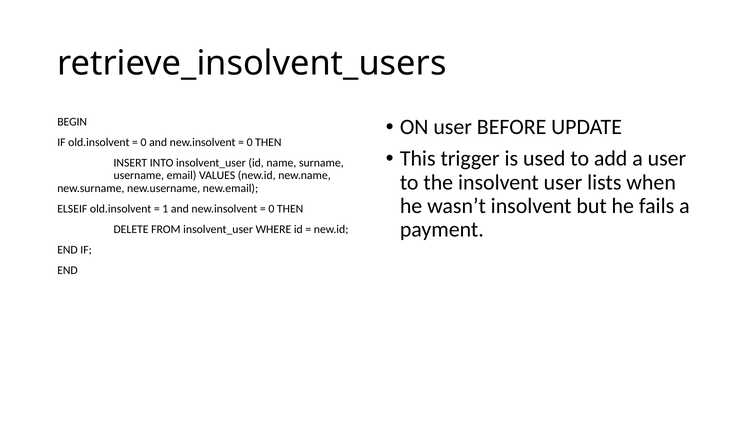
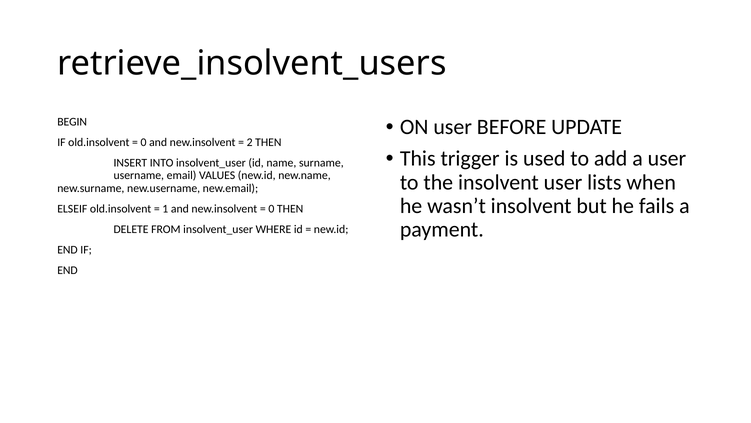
0: 0 -> 2 (250, 142)
